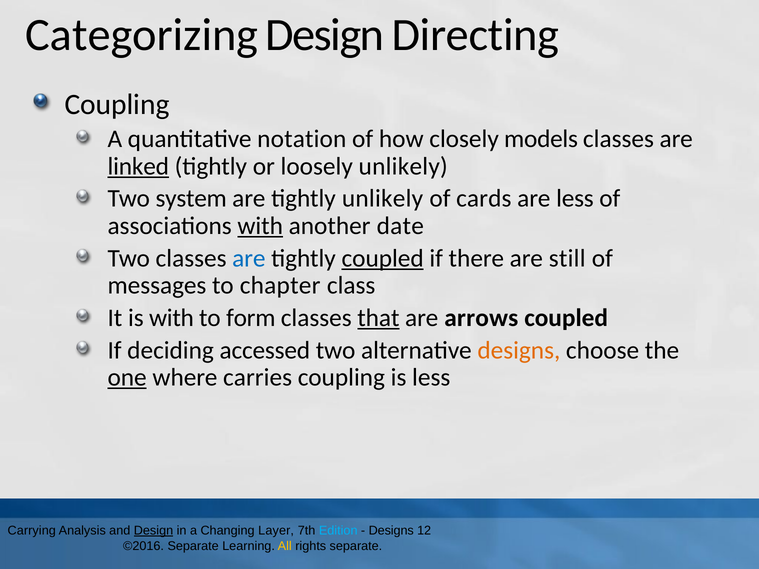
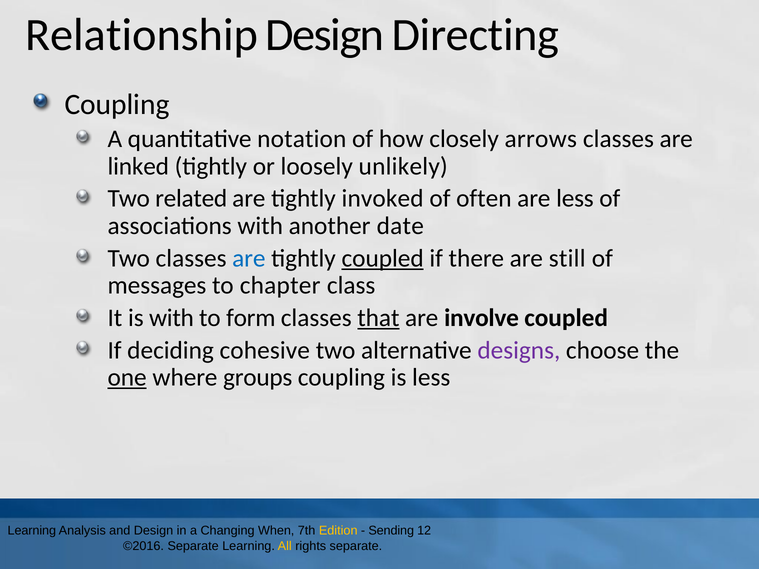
Categorizing: Categorizing -> Relationship (142, 35)
models: models -> arrows (541, 139)
linked underline: present -> none (138, 166)
system: system -> related (191, 199)
tightly unlikely: unlikely -> invoked (383, 199)
cards: cards -> often (484, 199)
with underline: present -> none (260, 226)
arrows: arrows -> involve (482, 318)
accessed: accessed -> cohesive (265, 350)
designs colour: orange -> purple (519, 350)
carries: carries -> groups (258, 378)
Carrying: Carrying -> Learning (32, 531)
Design underline: present -> none (154, 531)
Layer: Layer -> When (276, 531)
Edition colour: light blue -> yellow (338, 531)
Designs: Designs -> Sending (391, 531)
